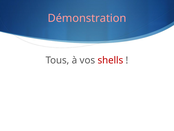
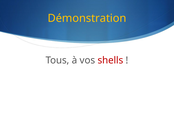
Démonstration colour: pink -> yellow (87, 18)
